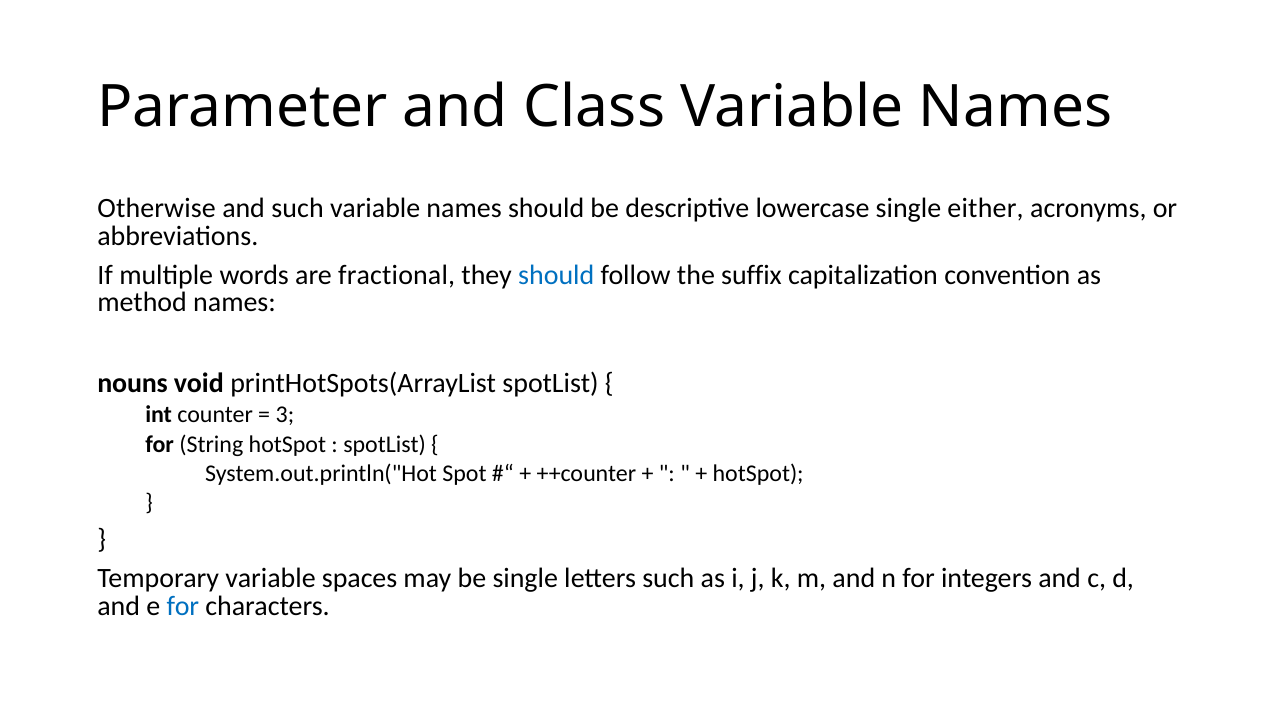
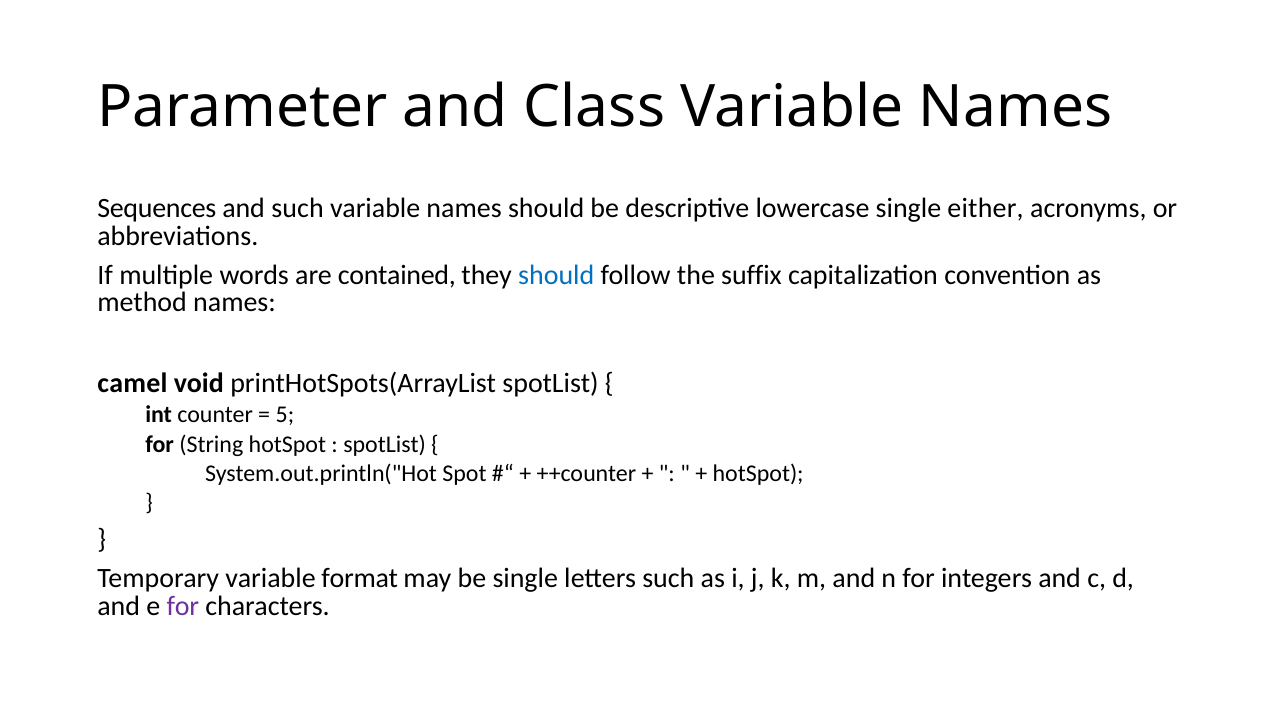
Otherwise: Otherwise -> Sequences (157, 209)
fractional: fractional -> contained (397, 275)
nouns: nouns -> camel (132, 383)
3: 3 -> 5 (285, 415)
spaces: spaces -> format (360, 579)
for colour: blue -> purple (183, 606)
